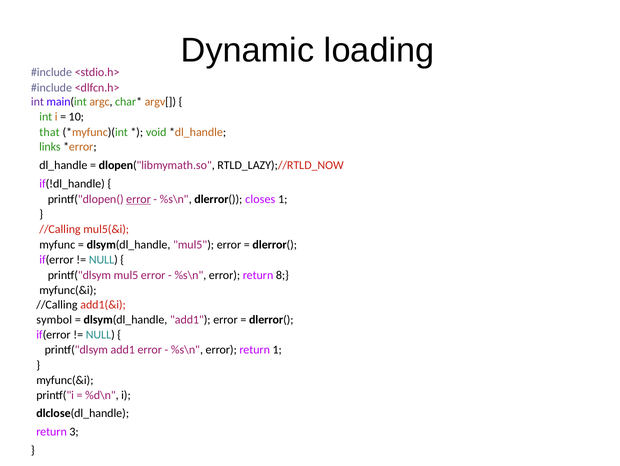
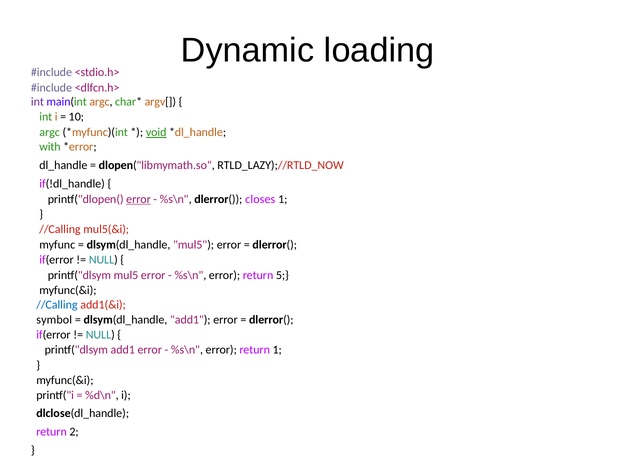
that: that -> argc (50, 132)
void underline: none -> present (156, 132)
links: links -> with (50, 147)
8: 8 -> 5 (282, 275)
//Calling colour: black -> blue (57, 305)
3: 3 -> 2 (74, 432)
